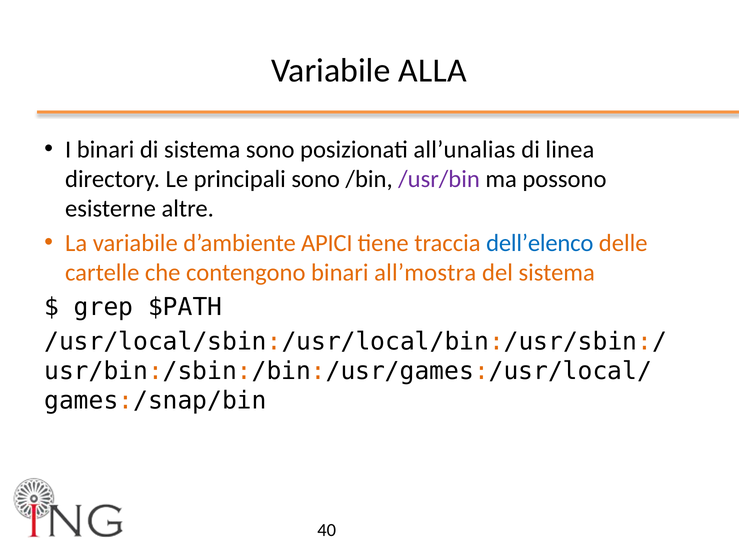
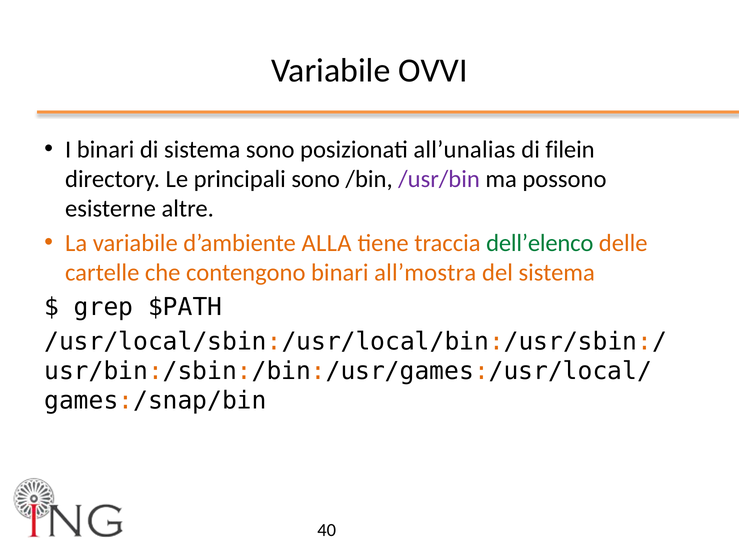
ALLA: ALLA -> OVVI (433, 71)
linea: linea -> filein (570, 150)
APICI: APICI -> ALLA (327, 243)
dell’elenco colour: blue -> green (540, 243)
